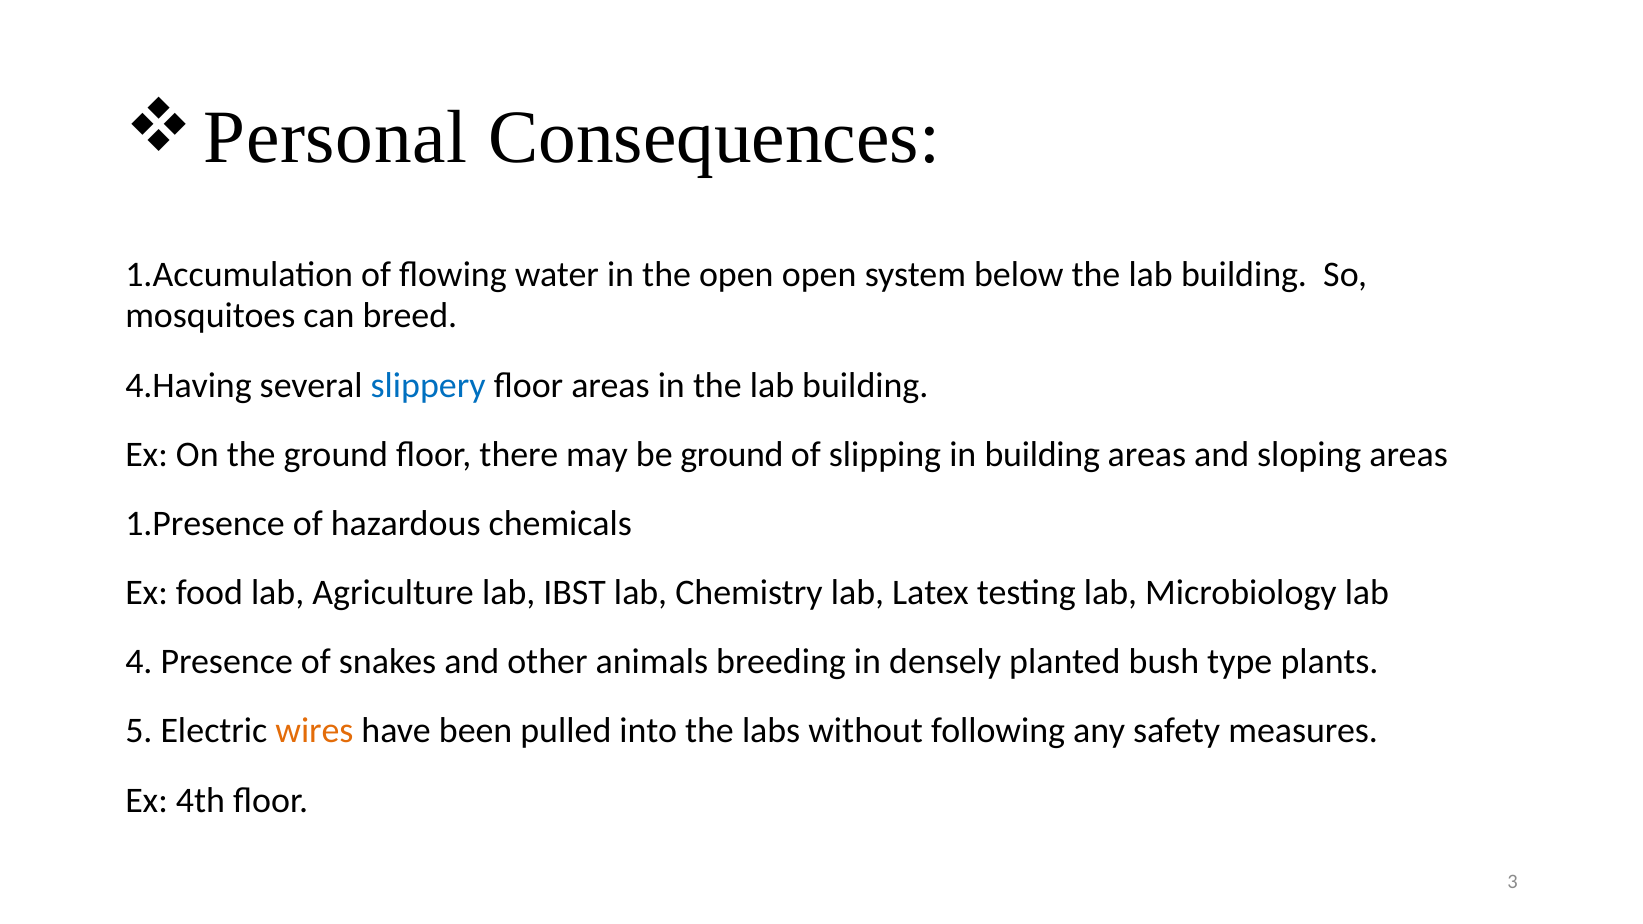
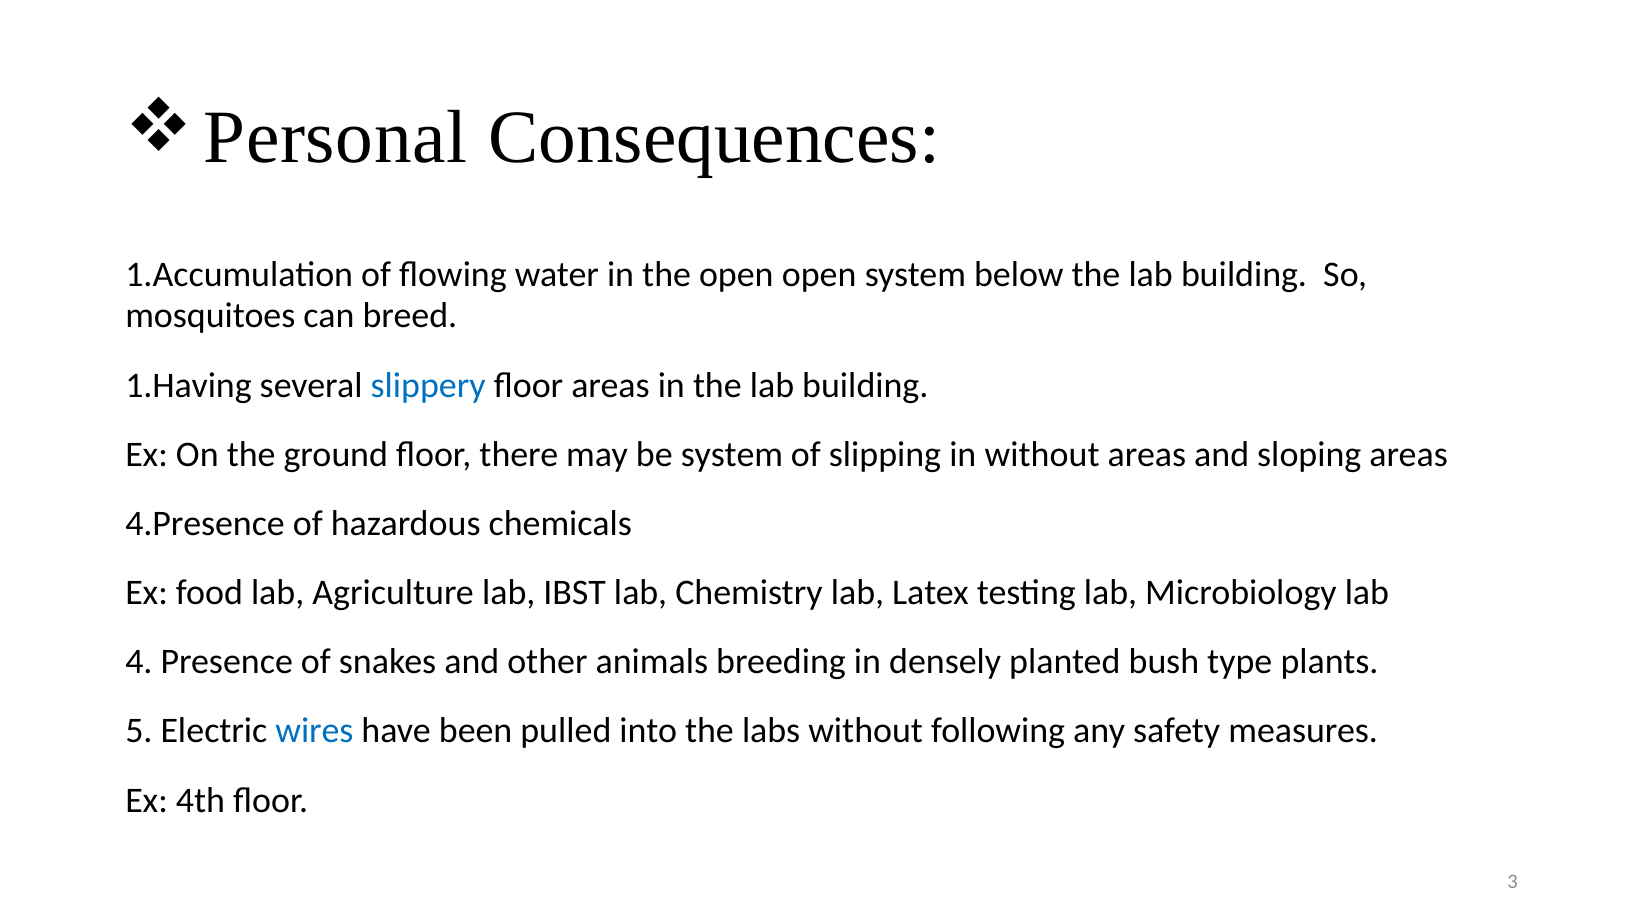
4.Having: 4.Having -> 1.Having (188, 385)
be ground: ground -> system (732, 455)
in building: building -> without (1042, 455)
1.Presence: 1.Presence -> 4.Presence (205, 524)
wires colour: orange -> blue (314, 731)
